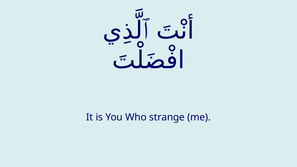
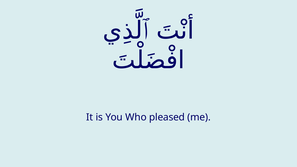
strange: strange -> pleased (167, 117)
